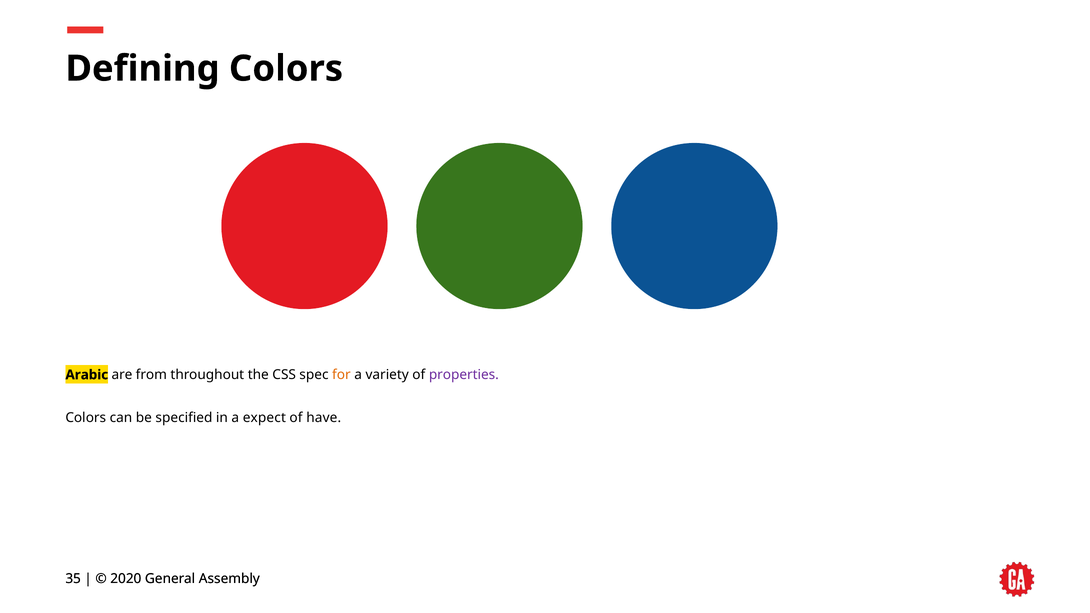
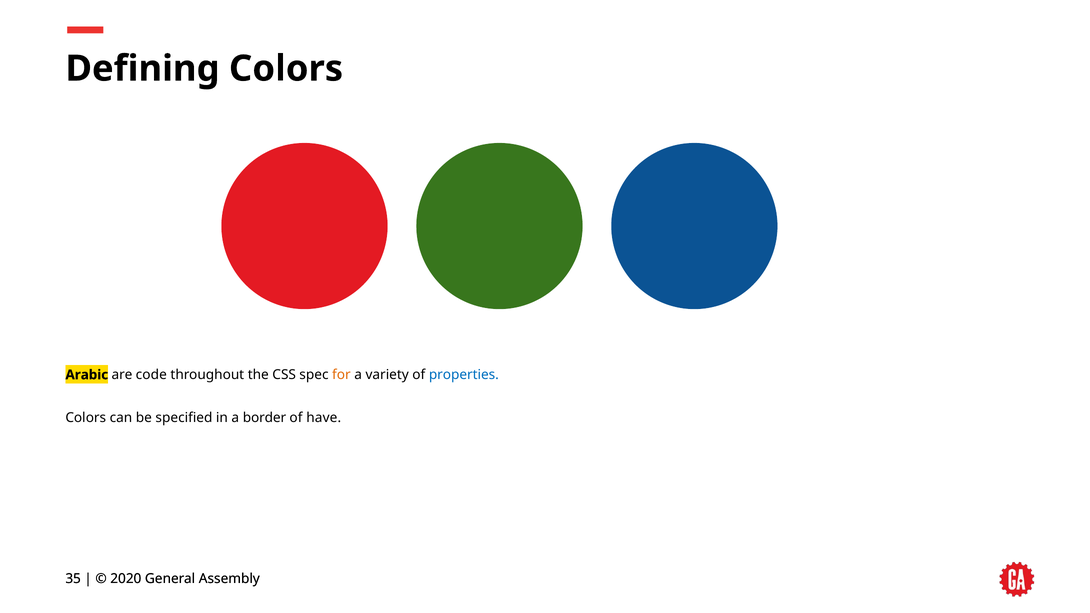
from: from -> code (151, 375)
properties colour: purple -> blue (464, 375)
expect: expect -> border (264, 418)
